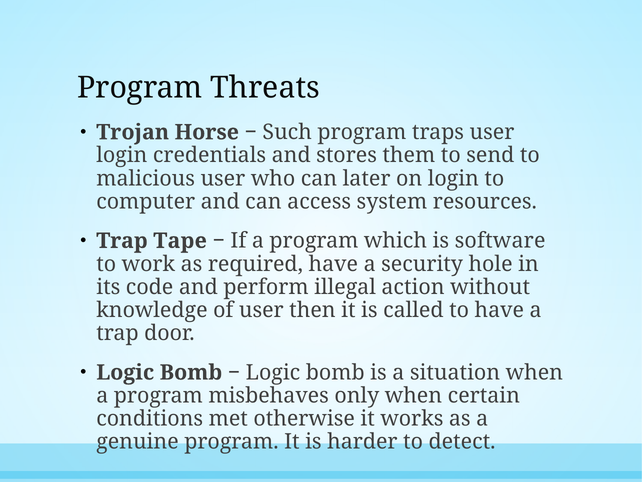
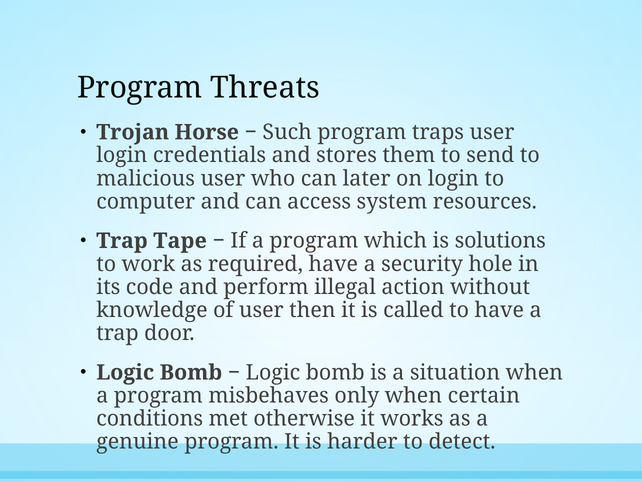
software: software -> solutions (500, 241)
